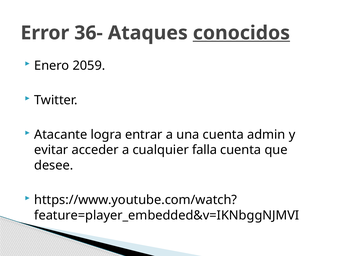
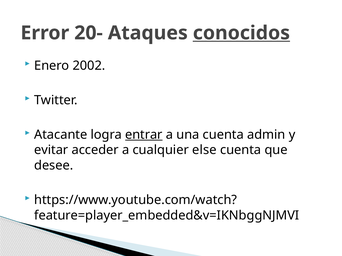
36-: 36- -> 20- (89, 33)
2059: 2059 -> 2002 (89, 66)
entrar underline: none -> present (144, 135)
falla: falla -> else (204, 150)
